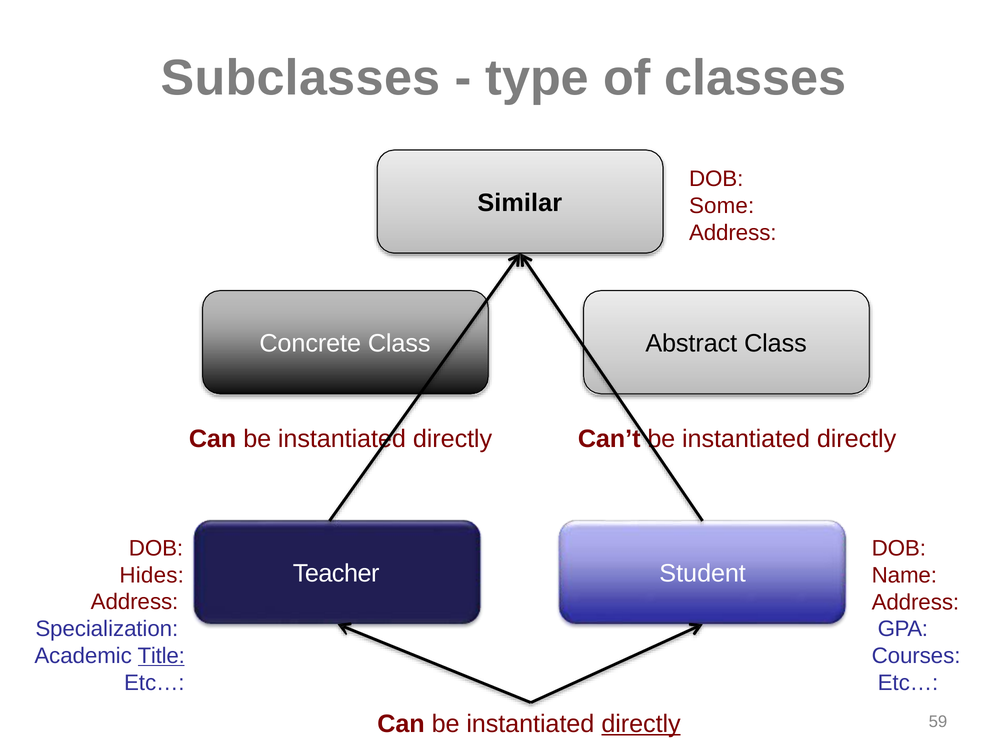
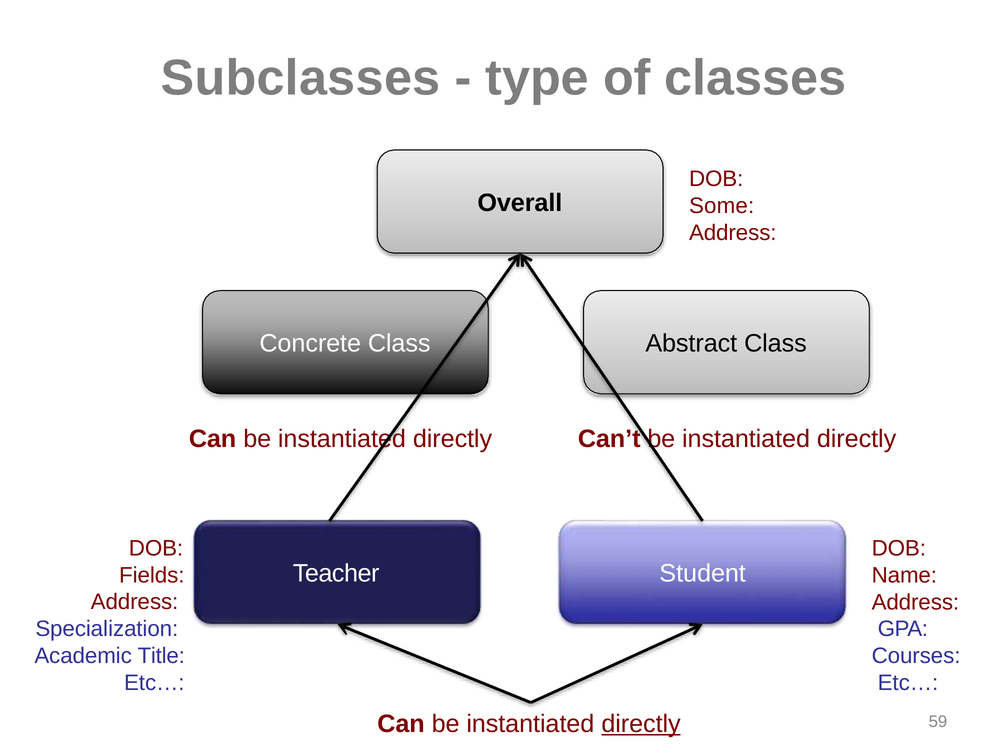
Similar: Similar -> Overall (520, 203)
Hides: Hides -> Fields (152, 575)
Title underline: present -> none (161, 656)
